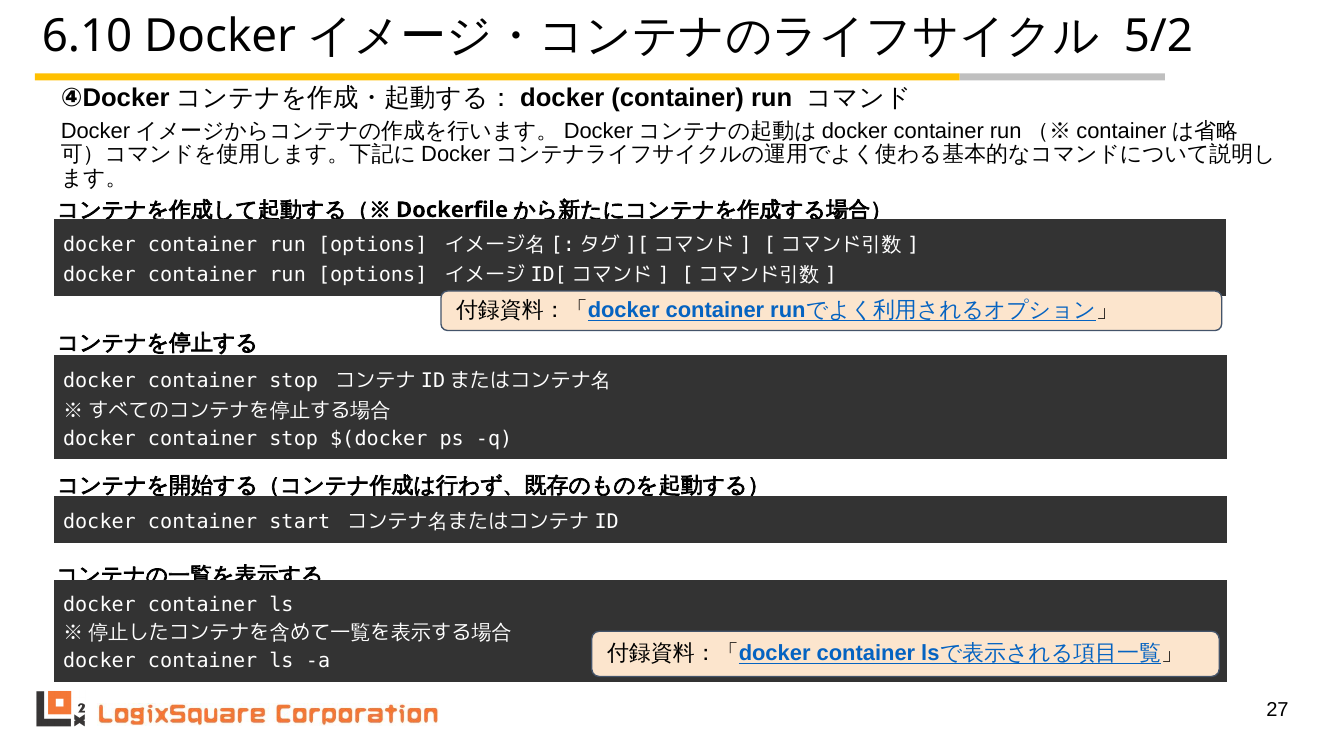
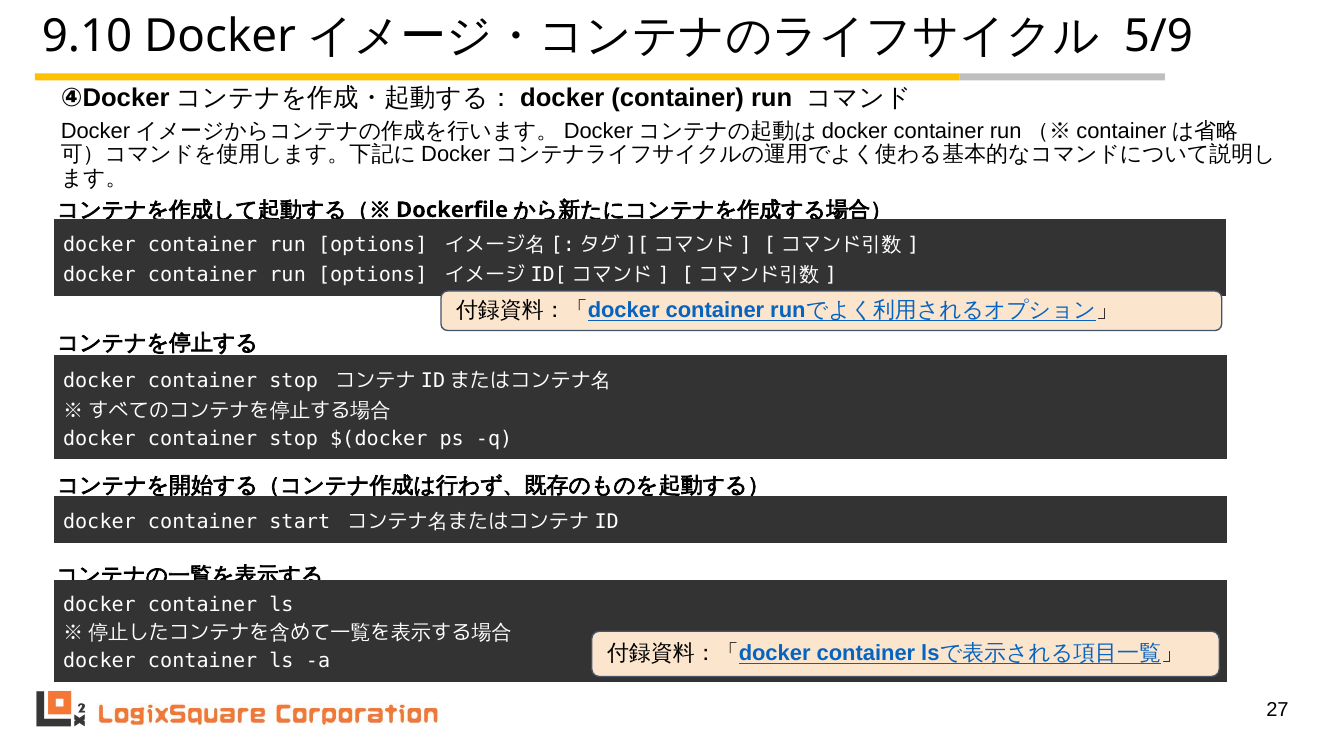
6.10: 6.10 -> 9.10 (87, 36)
5/2: 5/2 -> 5/9 (1158, 36)
